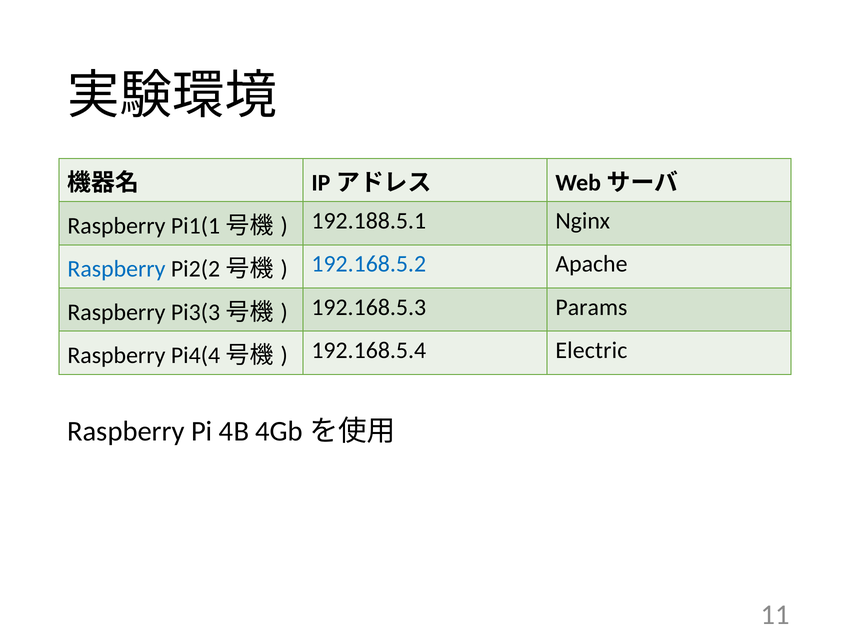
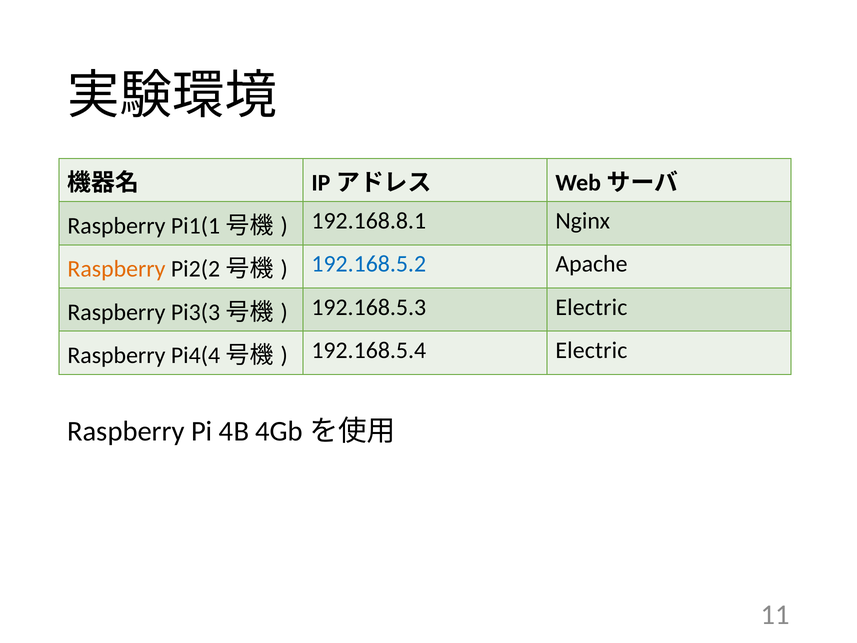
192.188.5.1: 192.188.5.1 -> 192.168.8.1 (369, 221)
Raspberry colour: blue -> orange (116, 269)
192.168.5.3 Params: Params -> Electric (591, 307)
